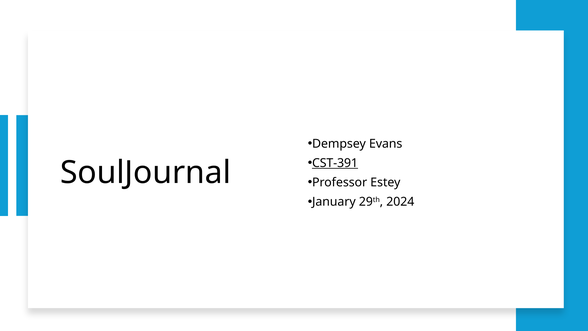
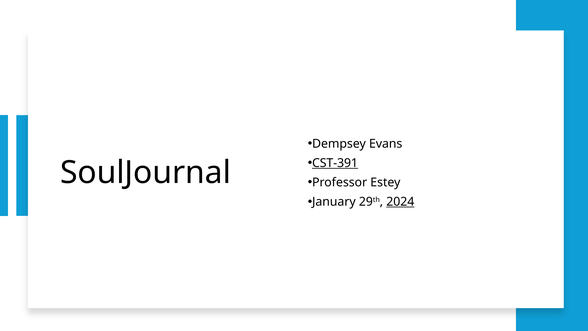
2024 underline: none -> present (400, 202)
